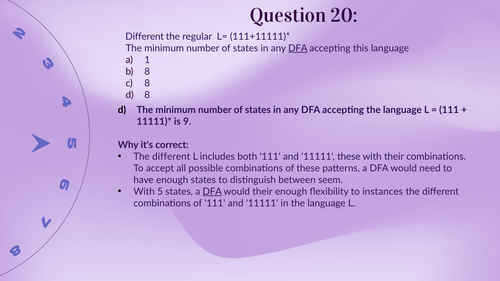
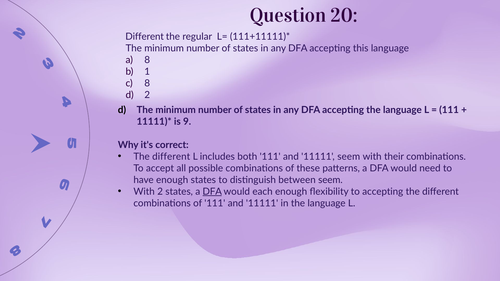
DFA underline: present -> none (298, 48)
a 1: 1 -> 8 (147, 60)
8: 8 -> 1 (147, 72)
8: 8 -> 2 (147, 95)
11111 these: these -> seem (349, 157)
With 5: 5 -> 2 (160, 192)
would their: their -> each (263, 192)
to instances: instances -> accepting (383, 192)
